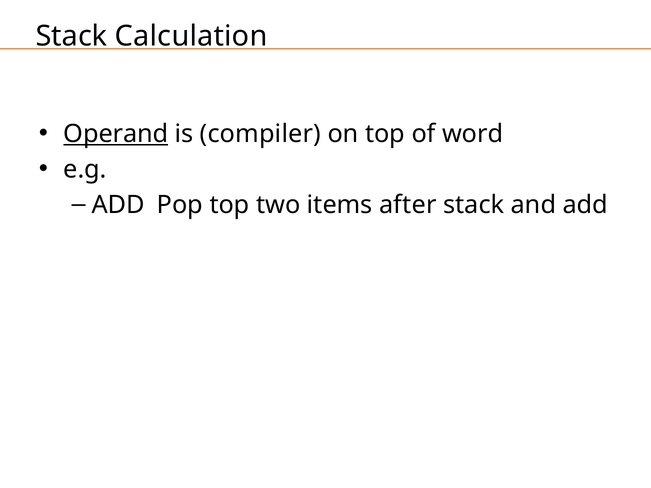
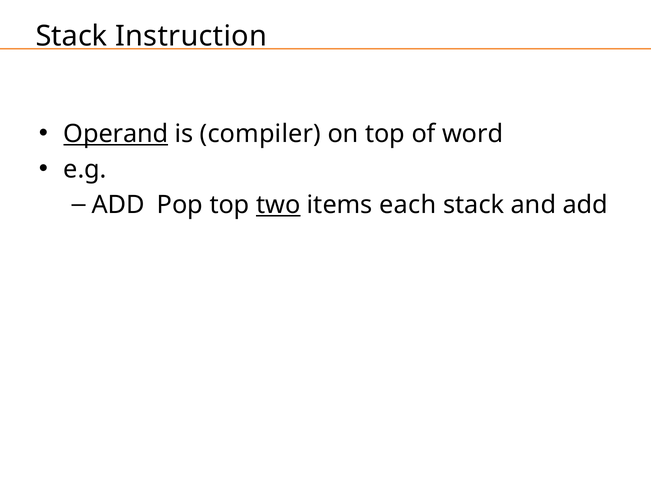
Calculation: Calculation -> Instruction (191, 36)
two underline: none -> present (278, 205)
after: after -> each (408, 205)
